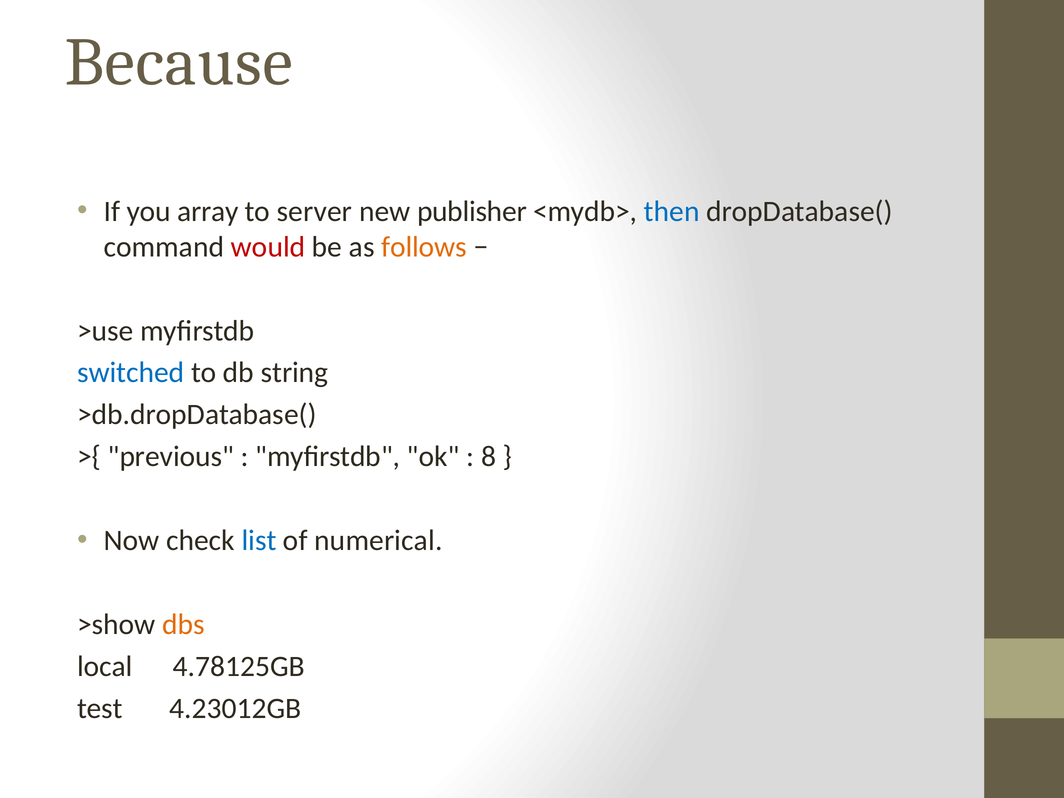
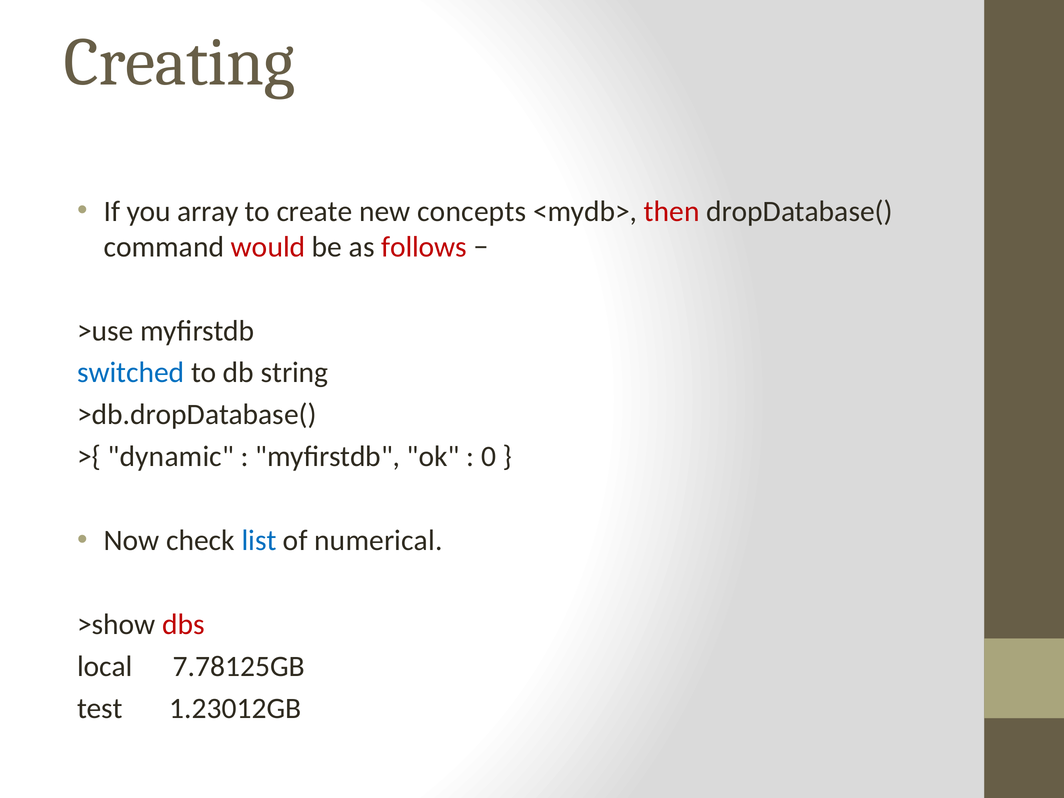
Because: Because -> Creating (179, 62)
server: server -> create (314, 211)
publisher: publisher -> concepts (472, 211)
then colour: blue -> red (672, 211)
follows colour: orange -> red (424, 247)
previous: previous -> dynamic (171, 457)
8: 8 -> 0 (489, 457)
dbs colour: orange -> red (184, 625)
4.78125GB: 4.78125GB -> 7.78125GB (239, 667)
4.23012GB: 4.23012GB -> 1.23012GB (235, 709)
